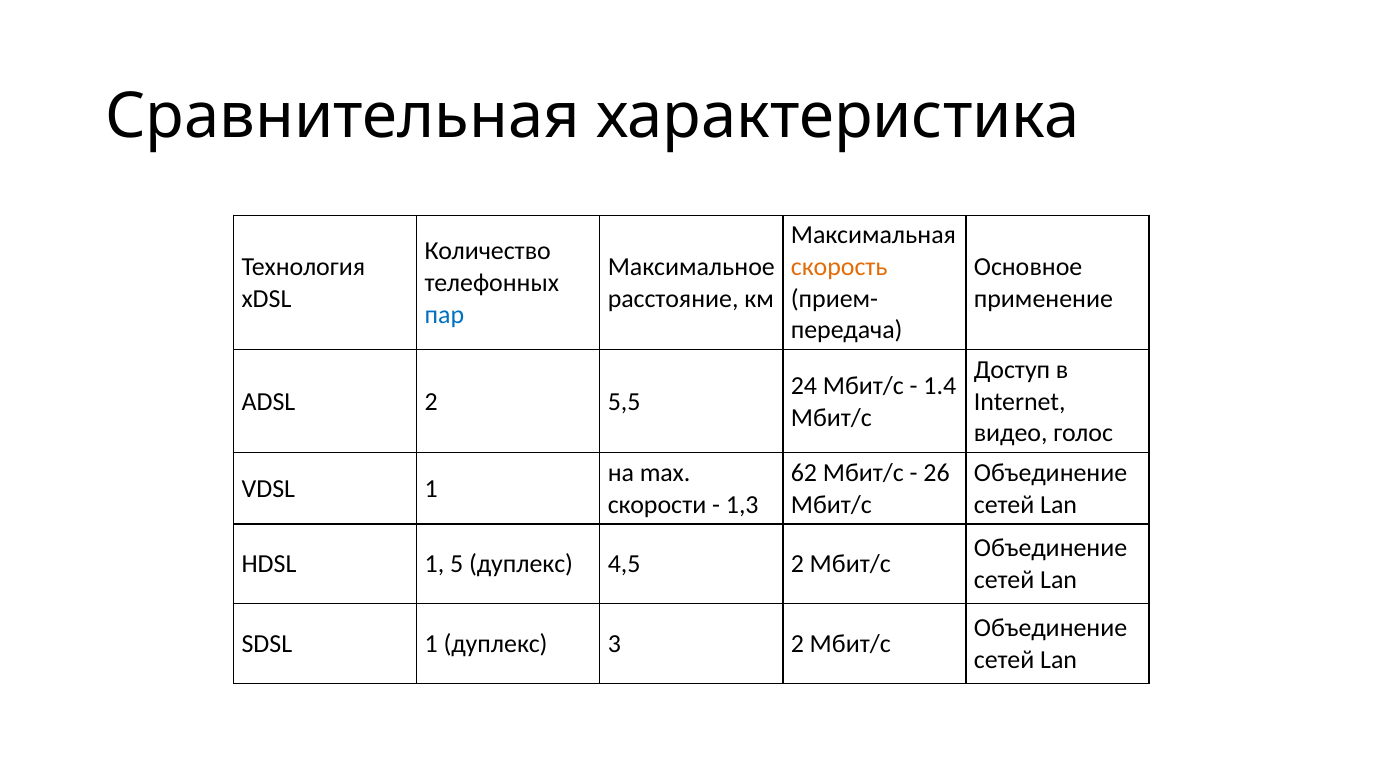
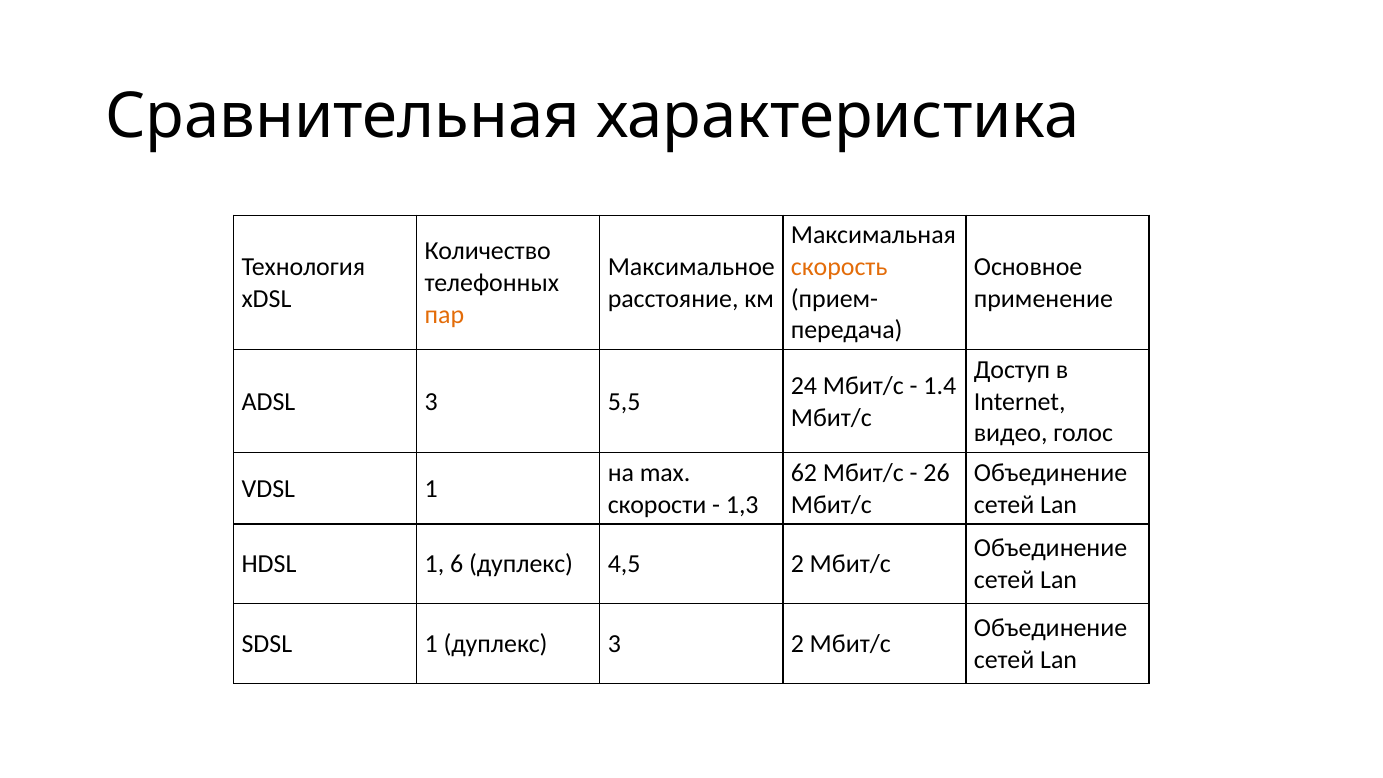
пар colour: blue -> orange (444, 315)
ADSL 2: 2 -> 3 (431, 402)
5: 5 -> 6 (457, 564)
